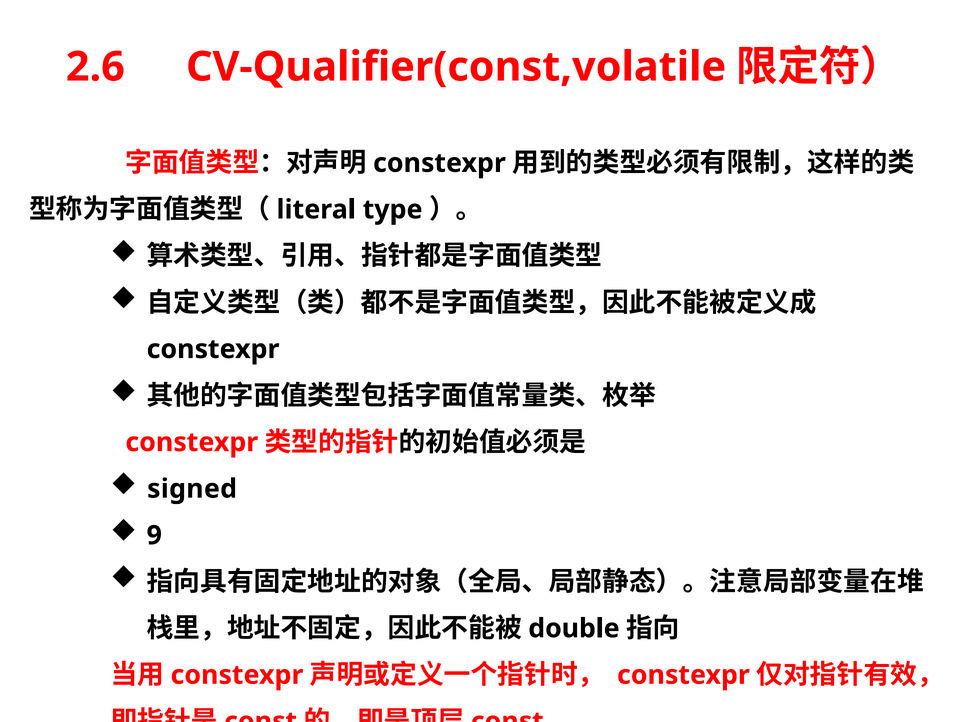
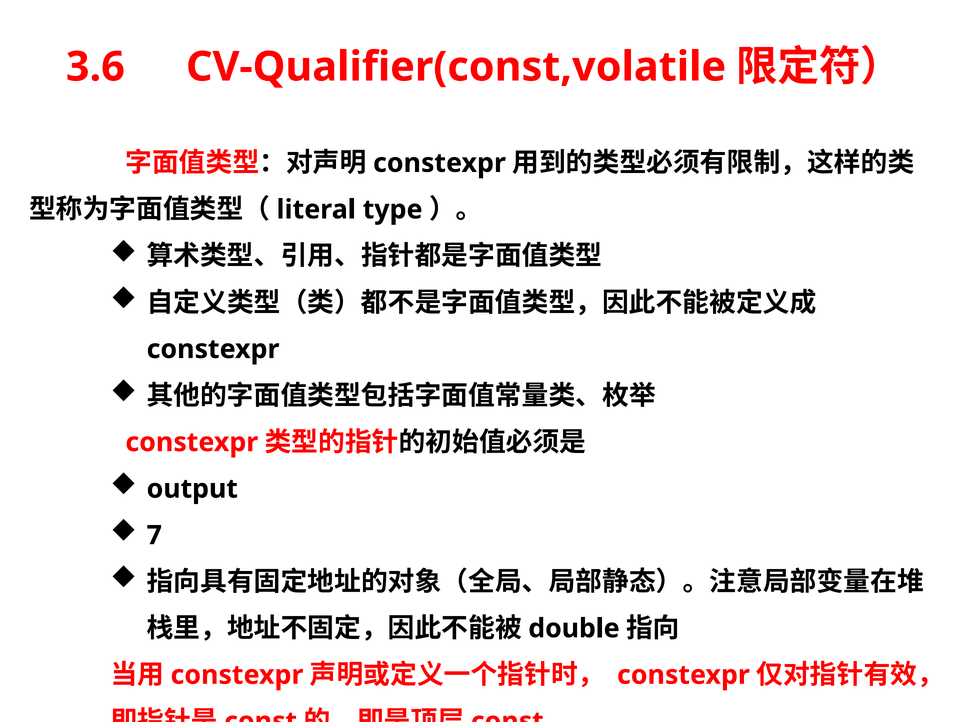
2.6: 2.6 -> 3.6 (95, 67)
signed: signed -> output (192, 489)
9: 9 -> 7 (154, 536)
